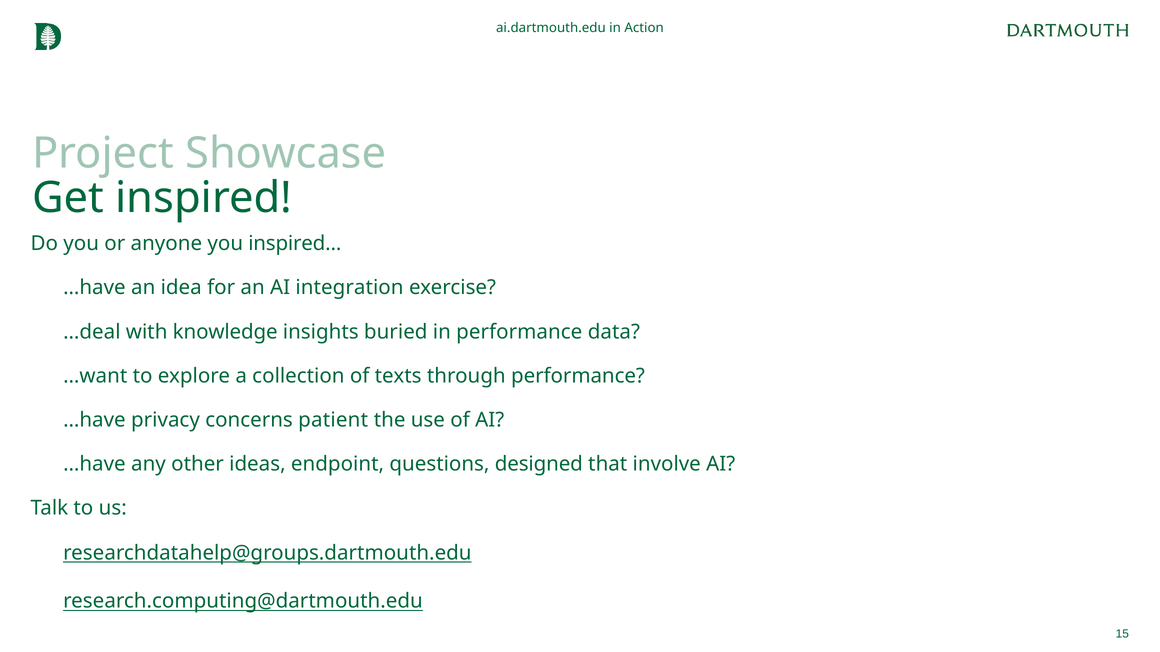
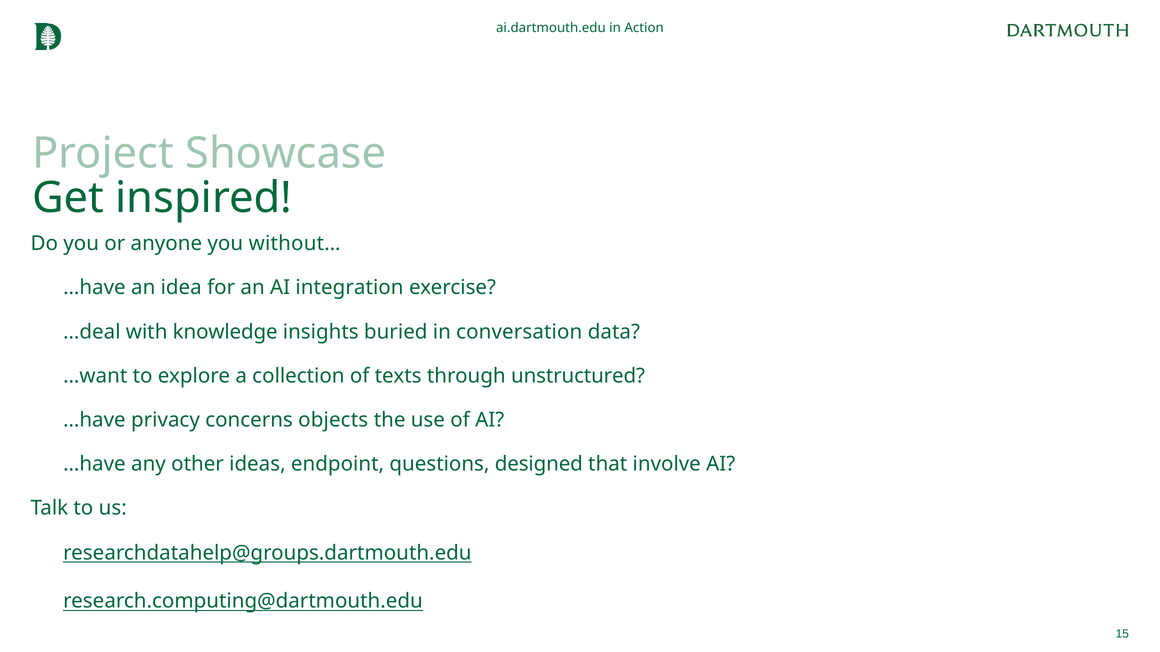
inspired…: inspired… -> without… (295, 244)
in performance: performance -> conversation (519, 332)
through performance: performance -> unstructured (578, 376)
patient: patient -> objects (333, 420)
